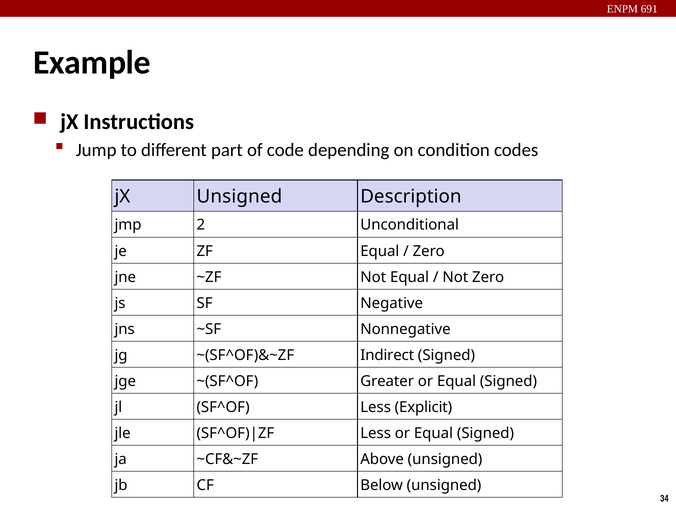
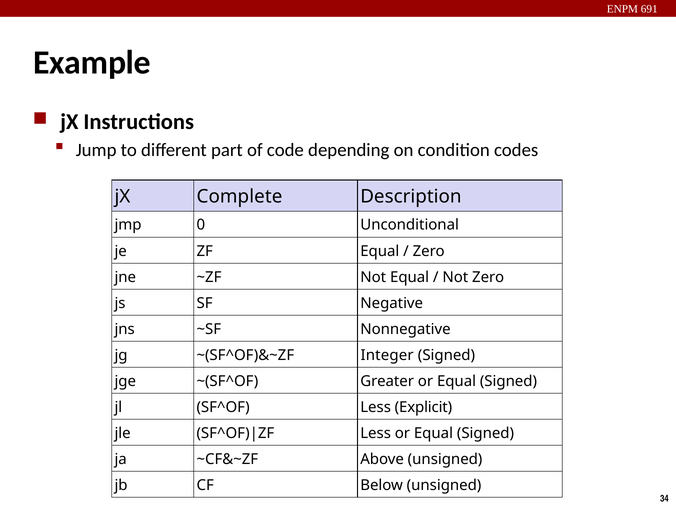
jX Unsigned: Unsigned -> Complete (239, 197)
2: 2 -> 0 (201, 225)
Indirect: Indirect -> Integer (387, 355)
